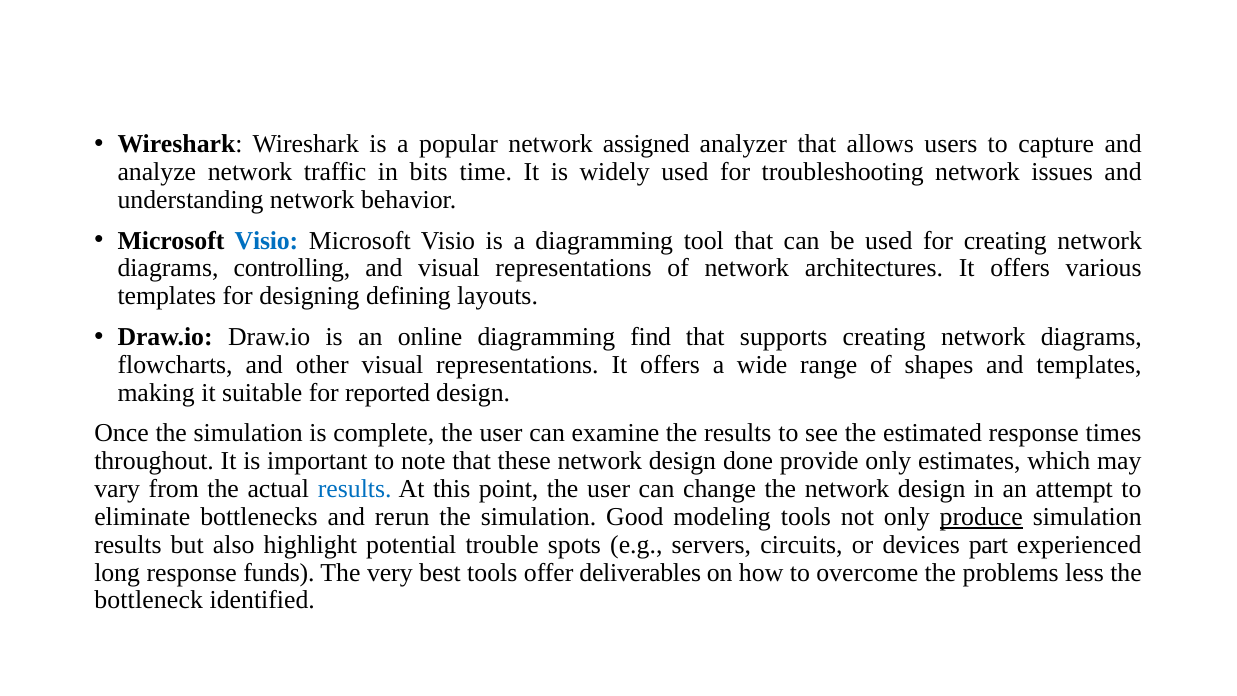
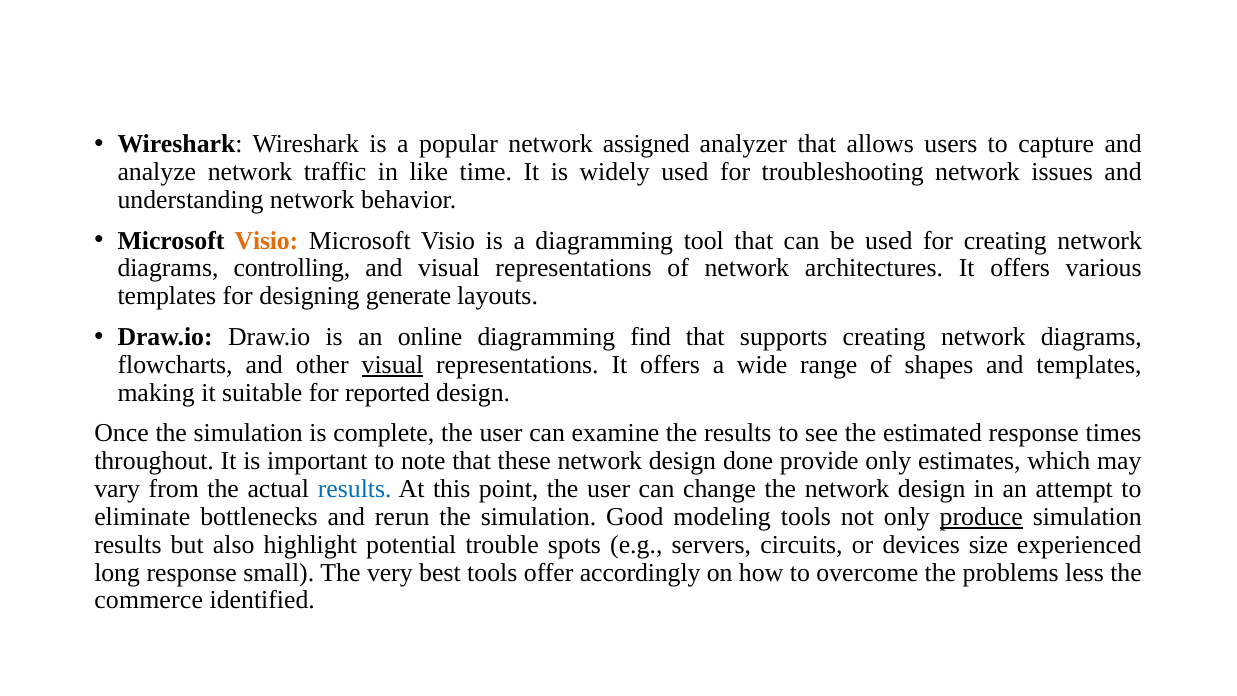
bits: bits -> like (429, 172)
Visio colour: blue -> orange (266, 240)
defining: defining -> generate (408, 296)
visual underline: none -> present (392, 365)
part: part -> size (988, 545)
funds: funds -> small (279, 572)
deliverables: deliverables -> accordingly (640, 572)
bottleneck: bottleneck -> commerce (149, 600)
